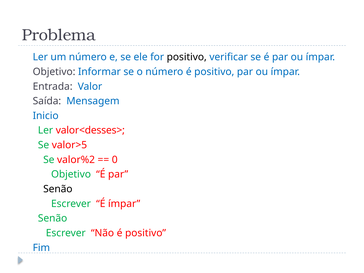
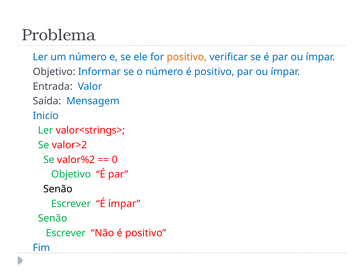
positivo colour: black -> orange (187, 57)
valor<desses>: valor<desses> -> valor<strings> (90, 130)
valor>5: valor>5 -> valor>2 (69, 145)
